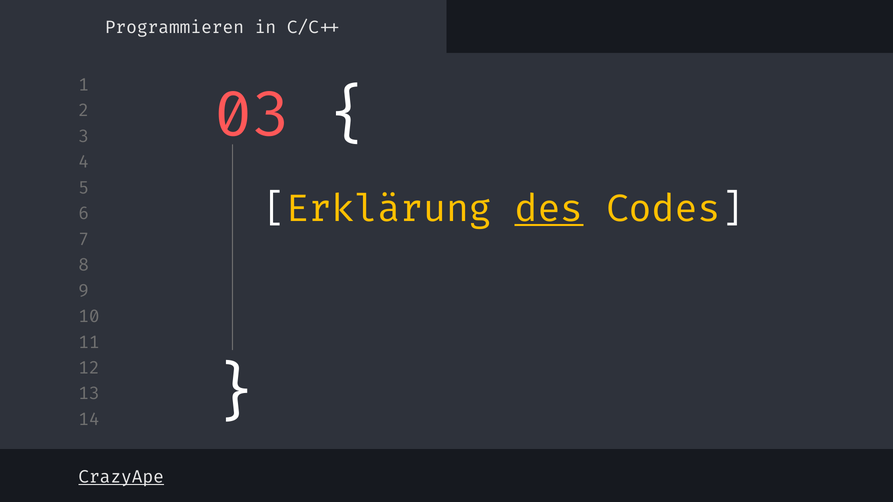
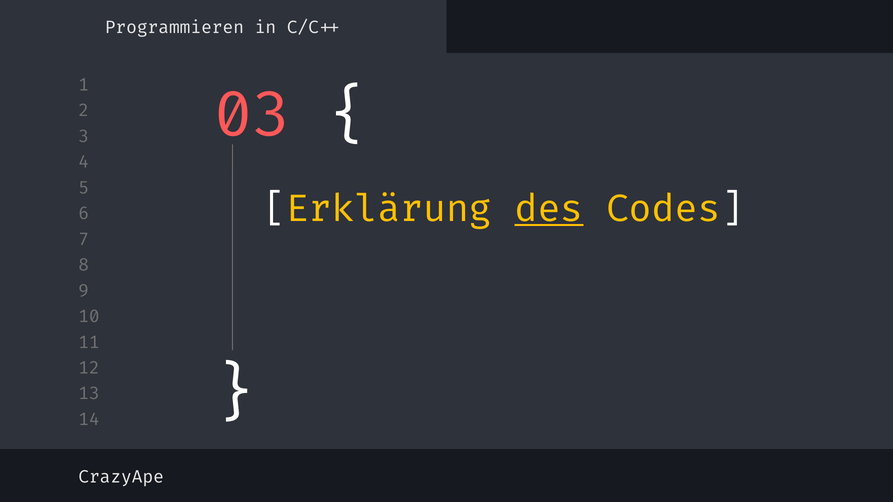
CrazyApe underline: present -> none (121, 477)
